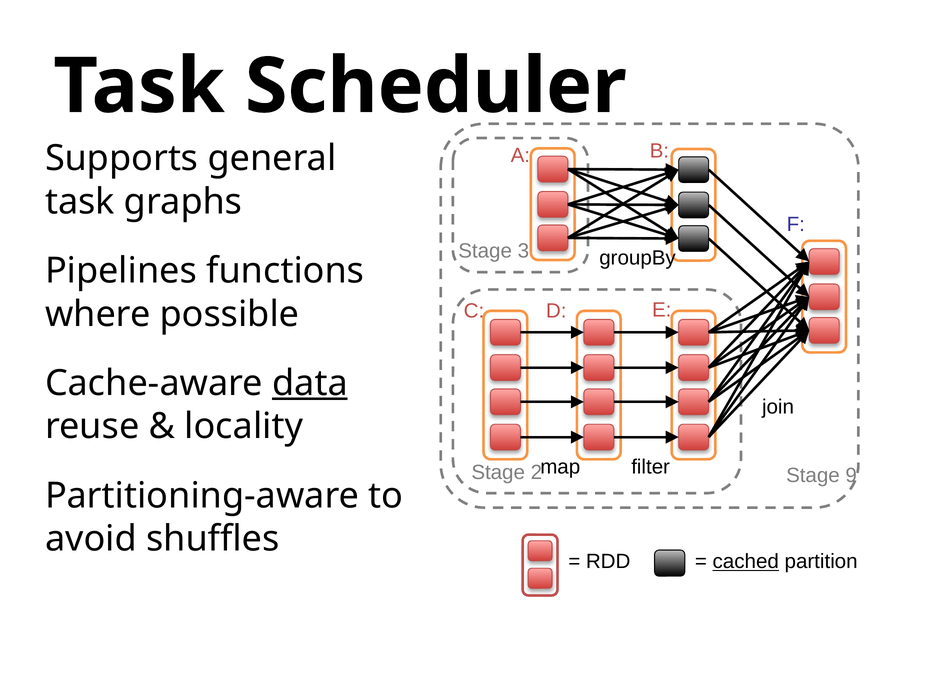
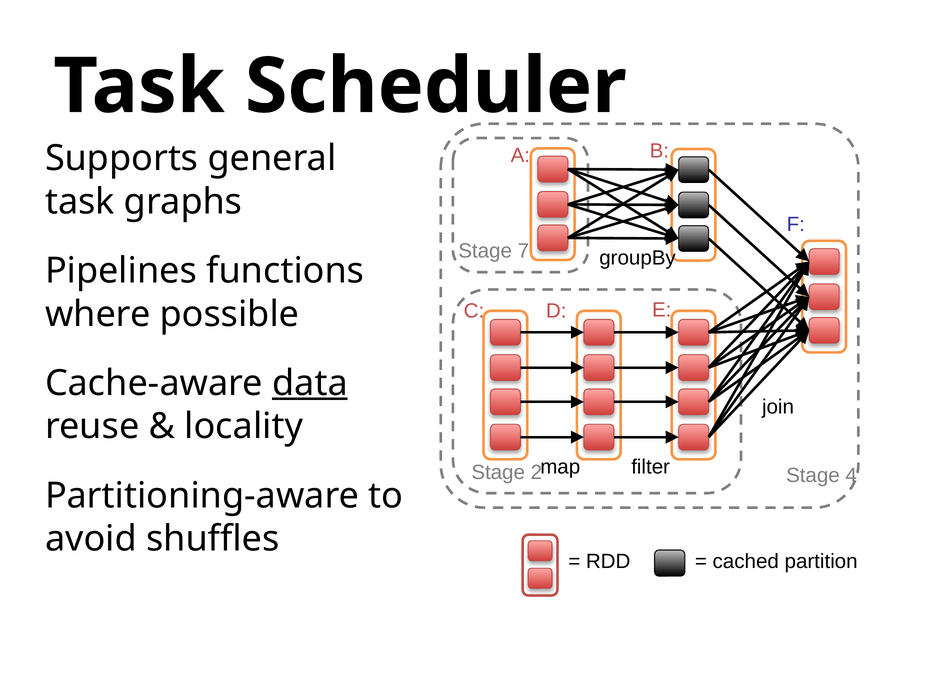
3: 3 -> 7 (523, 251)
9: 9 -> 4 (851, 475)
cached underline: present -> none (746, 562)
